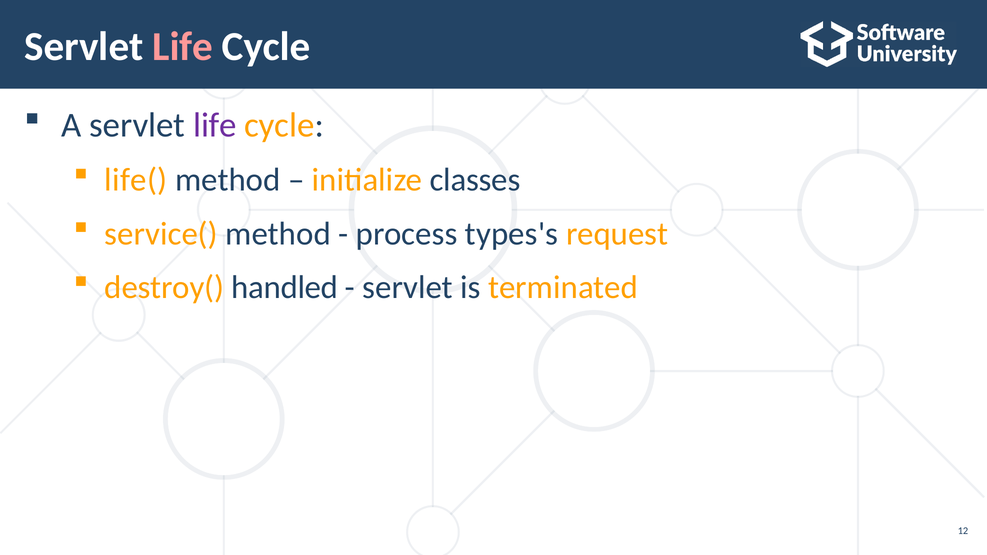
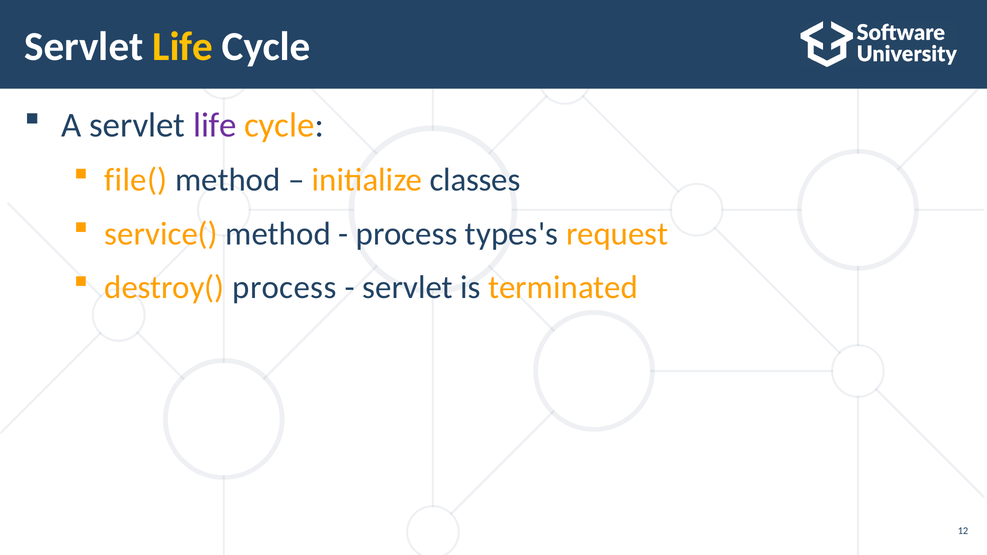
Life colour: pink -> yellow (183, 47)
life(: life( -> file( (136, 180)
destroy( handled: handled -> process (284, 288)
